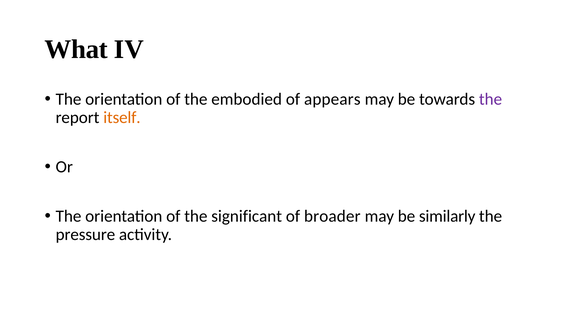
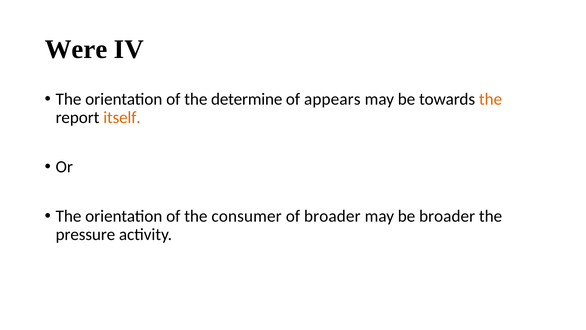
What: What -> Were (76, 49)
embodied: embodied -> determine (247, 99)
the colour: purple -> orange (491, 99)
significant: significant -> consumer (247, 216)
be similarly: similarly -> broader (447, 216)
